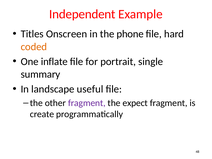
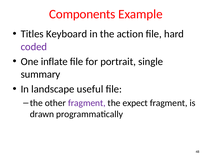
Independent: Independent -> Components (82, 14)
Onscreen: Onscreen -> Keyboard (67, 34)
phone: phone -> action (130, 34)
coded colour: orange -> purple (34, 47)
create: create -> drawn (42, 114)
